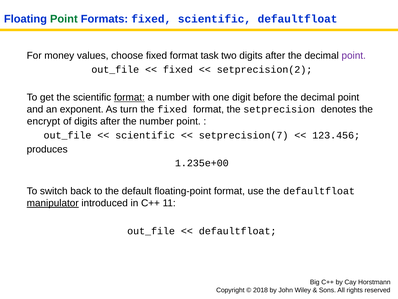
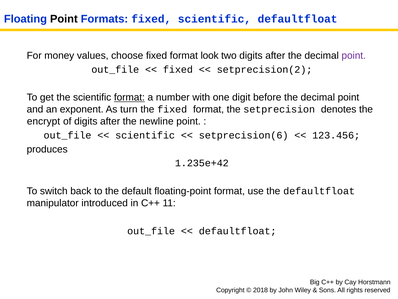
Point colour: green -> black (64, 19)
task: task -> look (210, 55)
the number: number -> newline (156, 121)
setprecision(7: setprecision(7 -> setprecision(6 (244, 135)
1.235e+00: 1.235e+00 -> 1.235e+42 (202, 163)
manipulator underline: present -> none (53, 203)
